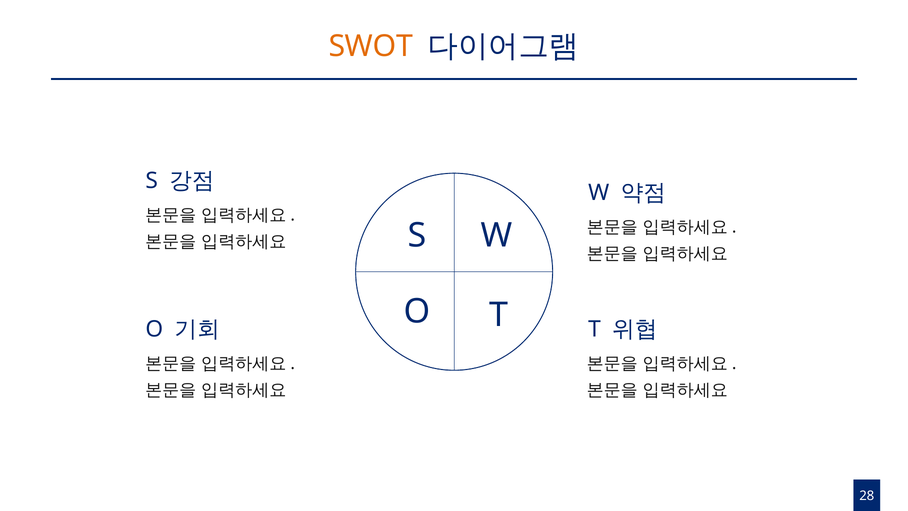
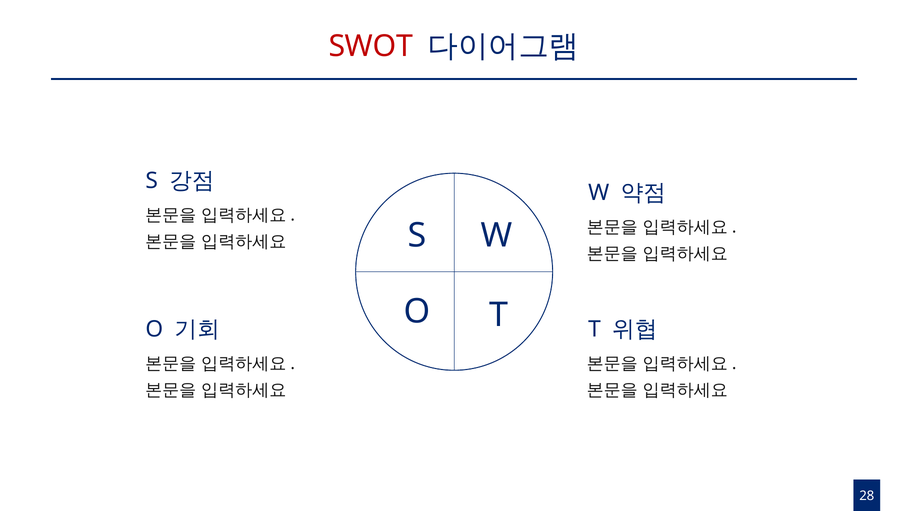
SWOT colour: orange -> red (371, 46)
